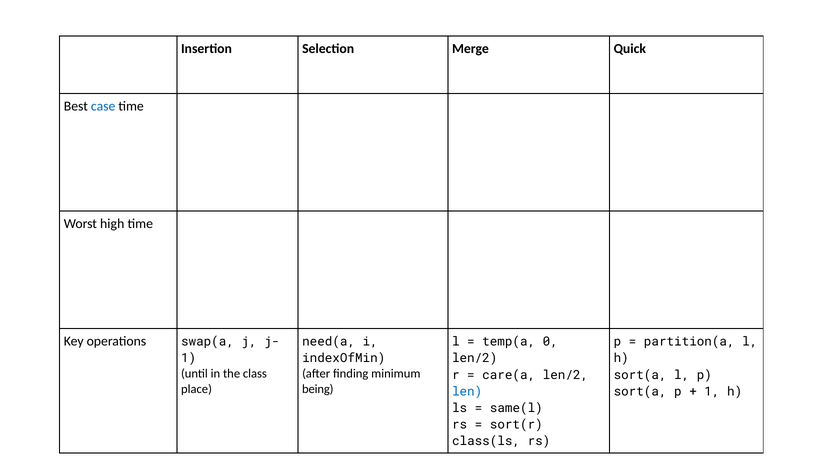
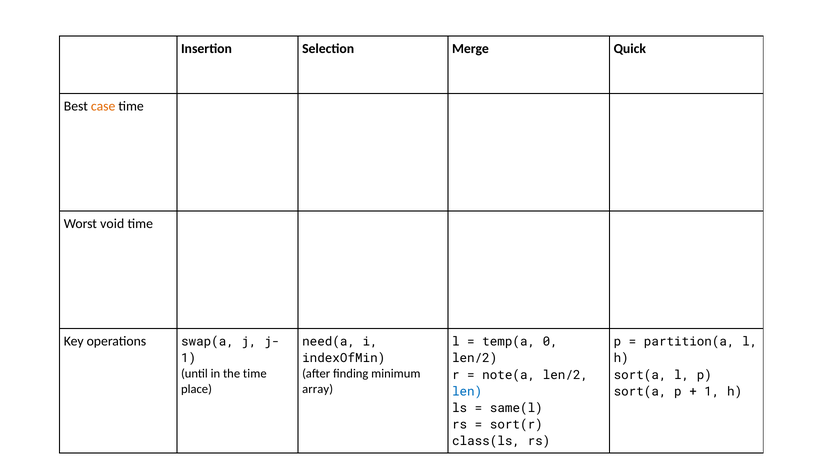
case colour: blue -> orange (103, 106)
high: high -> void (112, 224)
the class: class -> time (255, 374)
care(a: care(a -> note(a (509, 375)
being: being -> array (318, 389)
